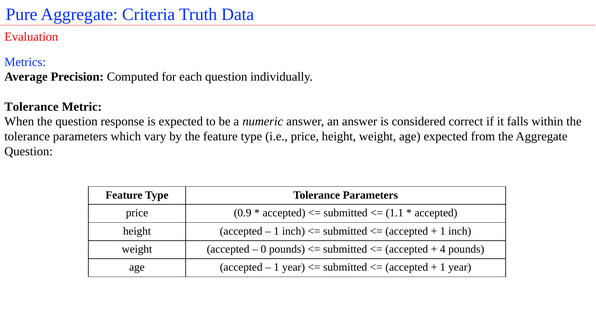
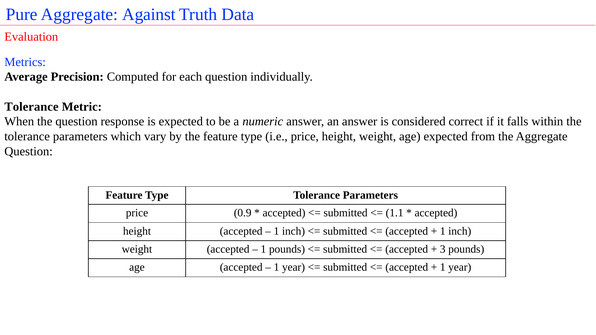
Criteria: Criteria -> Against (149, 14)
0: 0 -> 1 (263, 249)
4: 4 -> 3 (443, 249)
